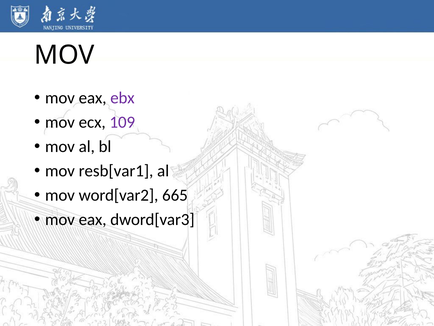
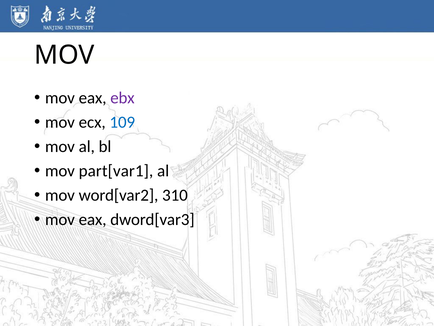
109 colour: purple -> blue (122, 122)
resb[var1: resb[var1 -> part[var1 (116, 171)
665: 665 -> 310 (175, 195)
